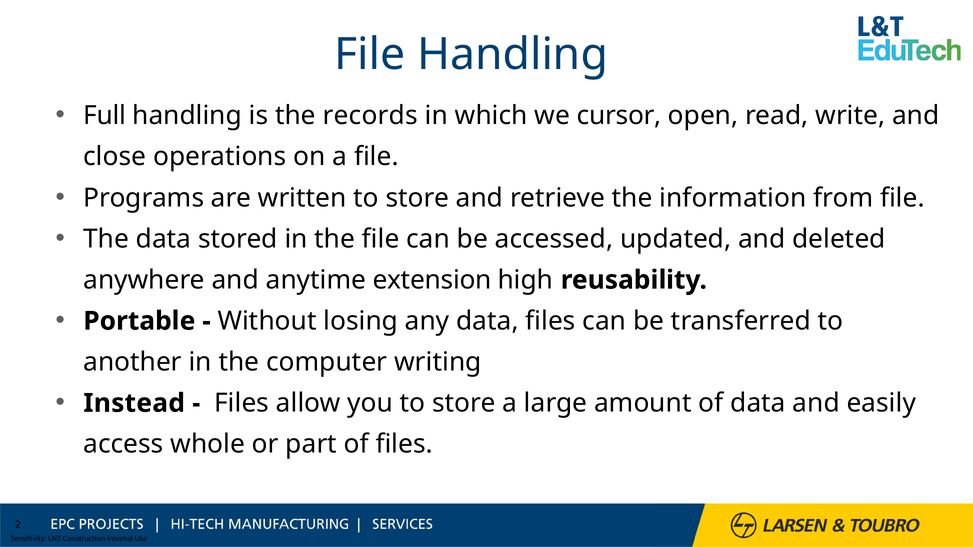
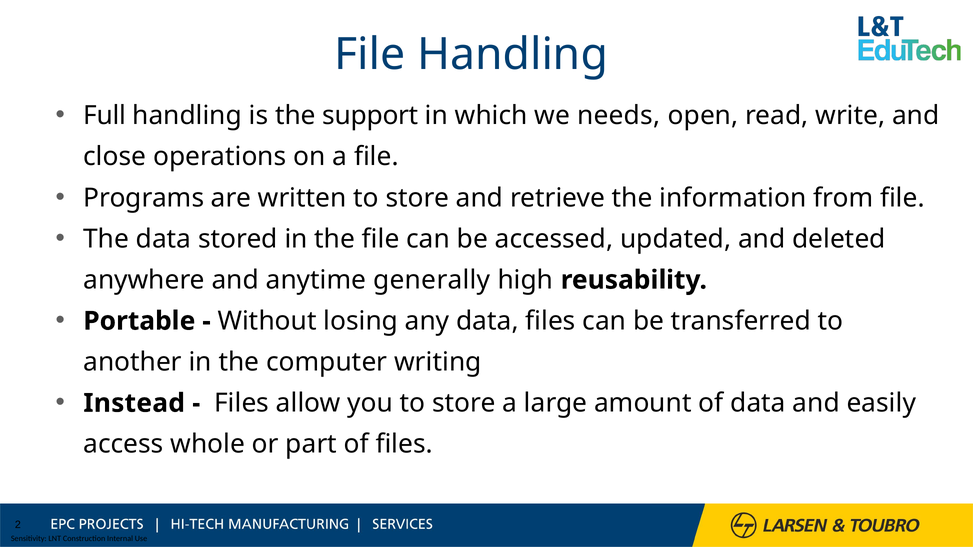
records: records -> support (370, 116)
cursor: cursor -> needs (619, 116)
extension: extension -> generally (432, 280)
